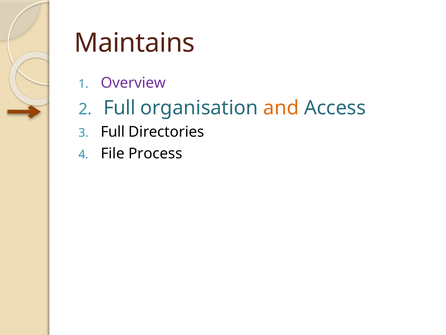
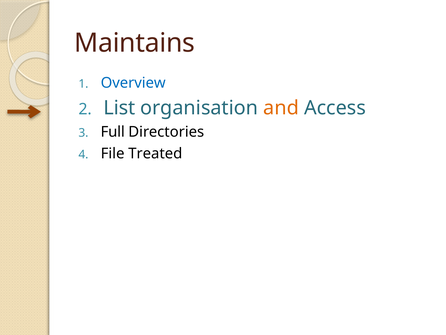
Overview colour: purple -> blue (133, 83)
Full: Full -> List (119, 108)
Process: Process -> Treated (155, 153)
